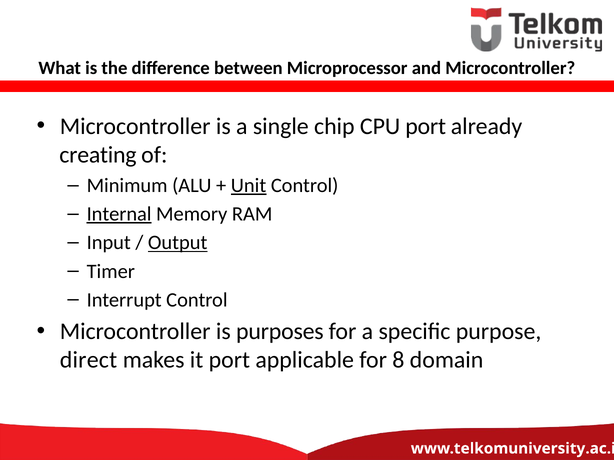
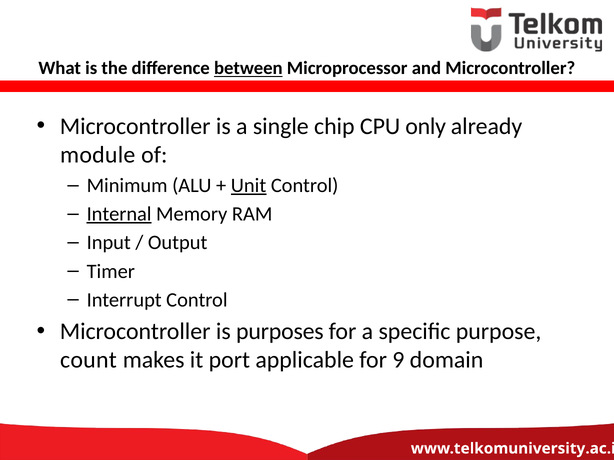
between underline: none -> present (248, 68)
CPU port: port -> only (426, 126)
creating: creating -> module (98, 155)
Output underline: present -> none (178, 243)
direct: direct -> count (88, 360)
8: 8 -> 9 (398, 360)
